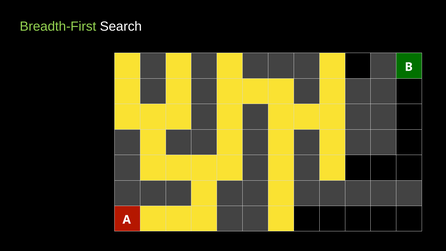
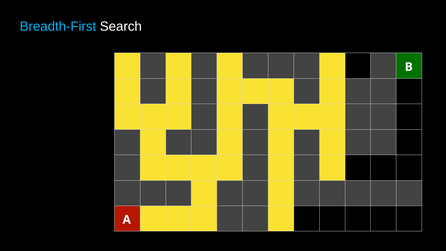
Breadth-First colour: light green -> light blue (58, 27)
